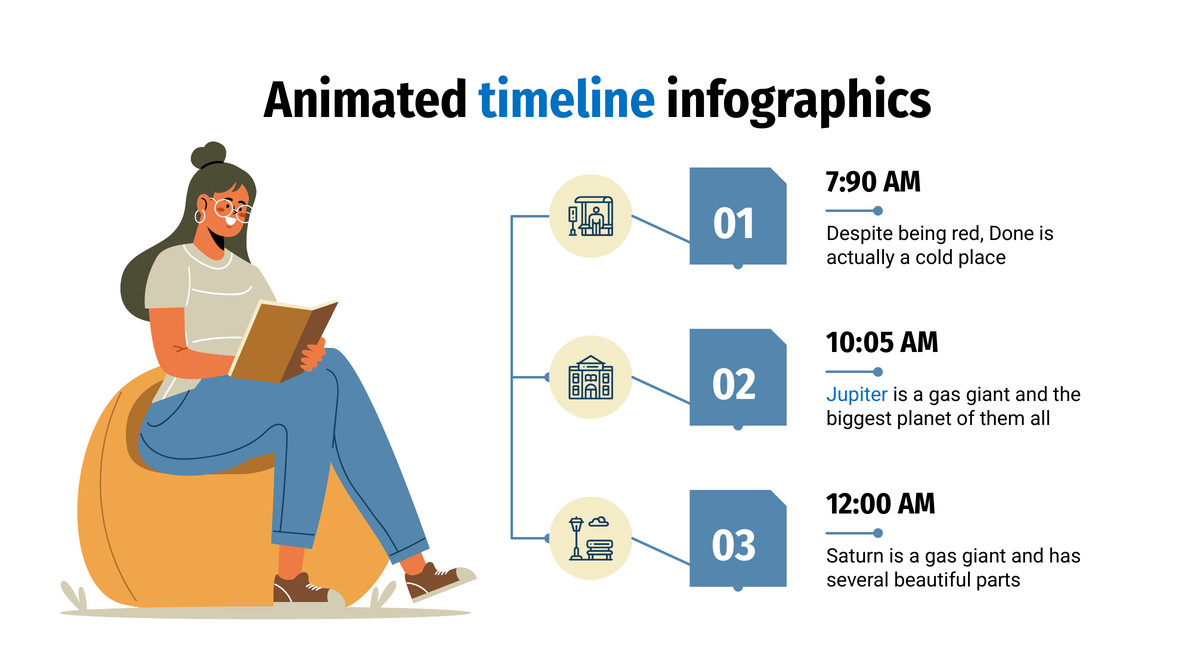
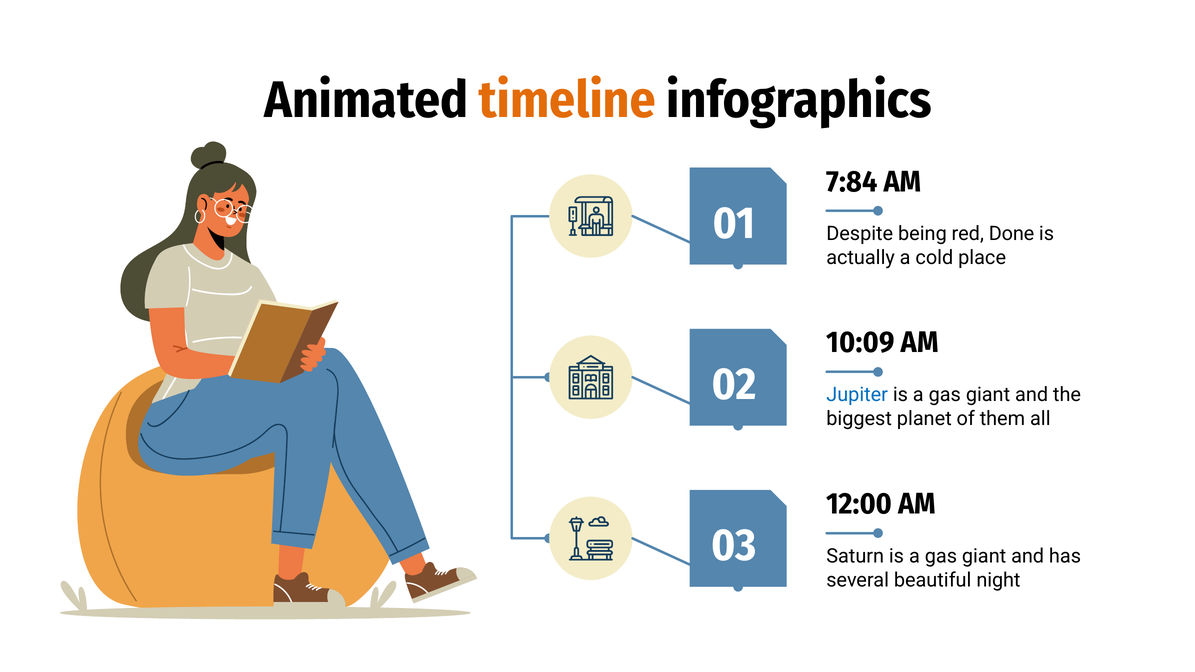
timeline colour: blue -> orange (567, 100)
7:90: 7:90 -> 7:84 (852, 182)
10:05: 10:05 -> 10:09 (860, 343)
parts: parts -> night (998, 580)
